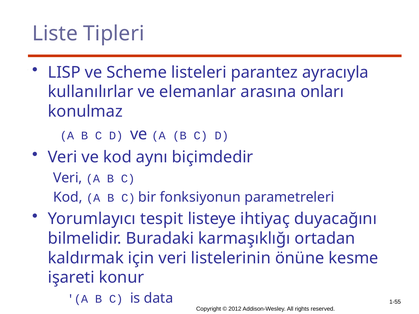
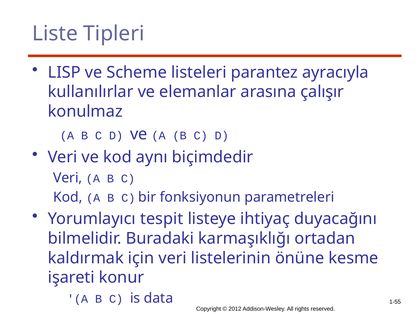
onları: onları -> çalışır (322, 92)
